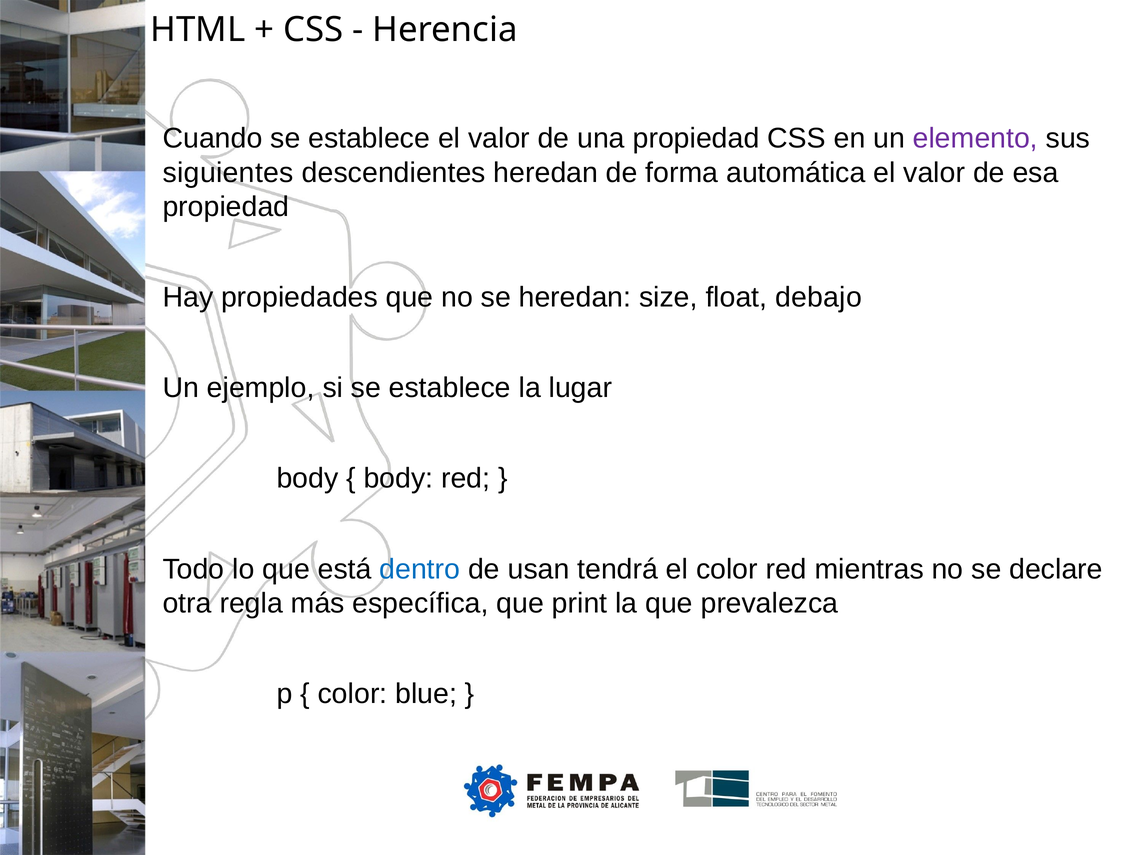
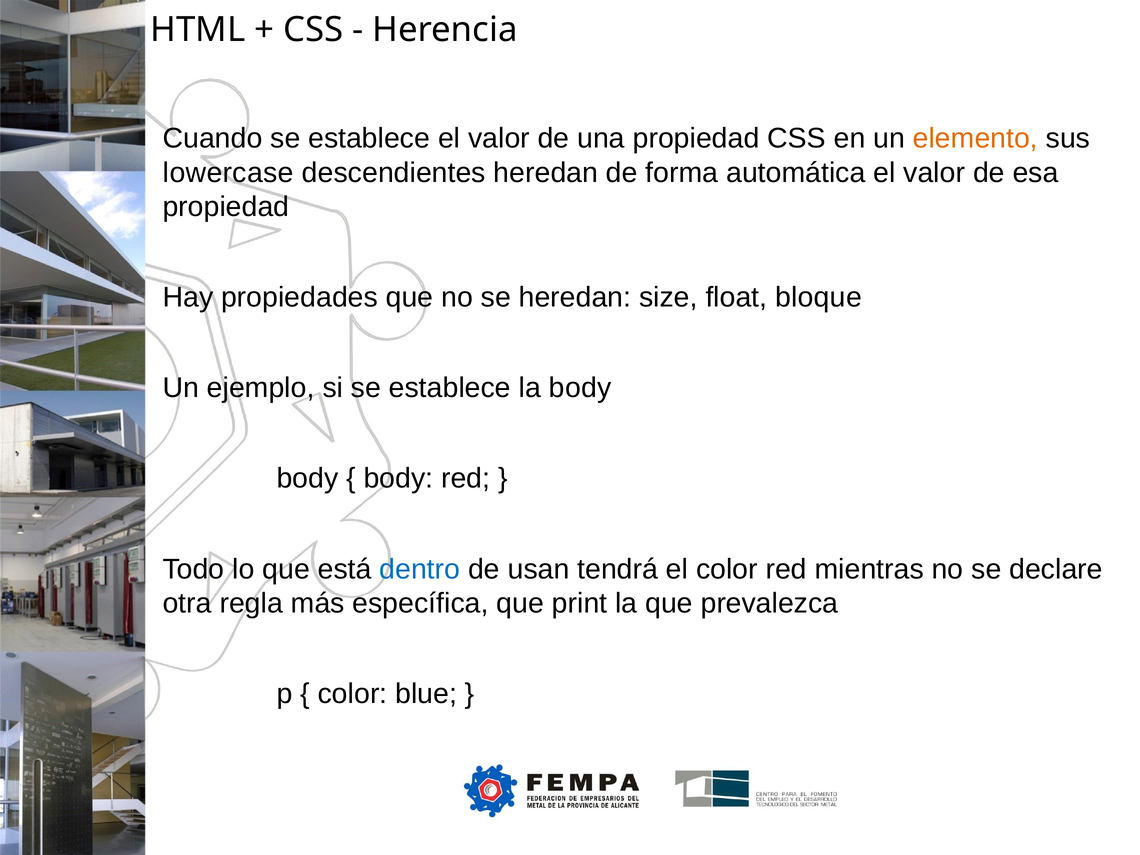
elemento colour: purple -> orange (975, 138)
siguientes: siguientes -> lowercase (228, 173)
debajo: debajo -> bloque (819, 297)
la lugar: lugar -> body (580, 388)
